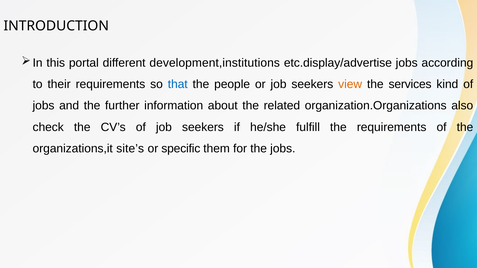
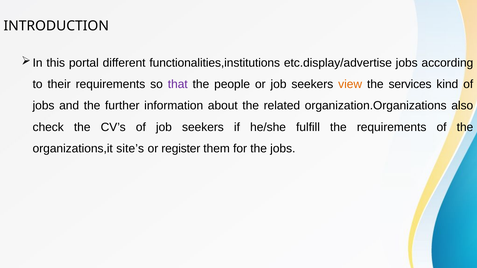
development,institutions: development,institutions -> functionalities,institutions (215, 63)
that colour: blue -> purple (178, 84)
specific: specific -> register (181, 149)
